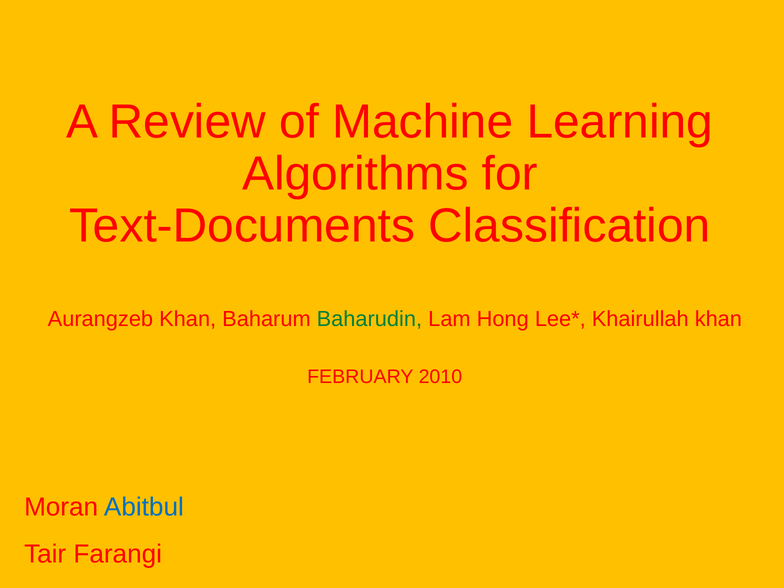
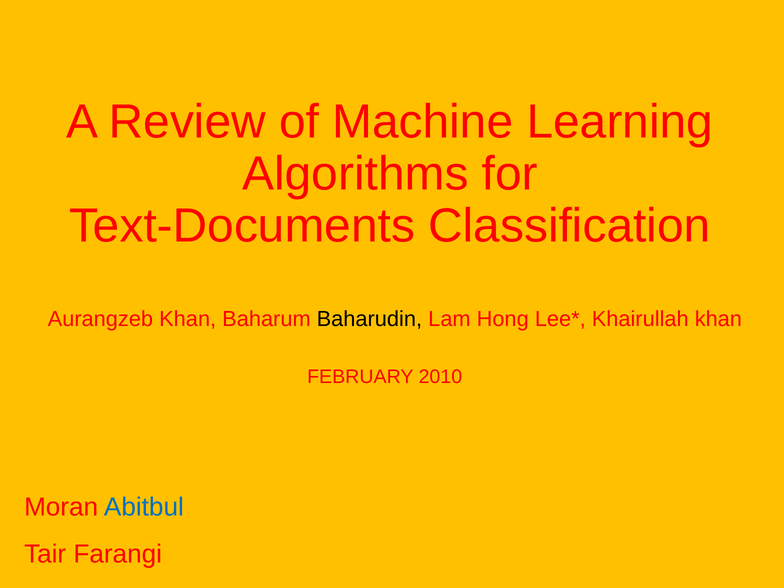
Baharudin colour: green -> black (369, 319)
